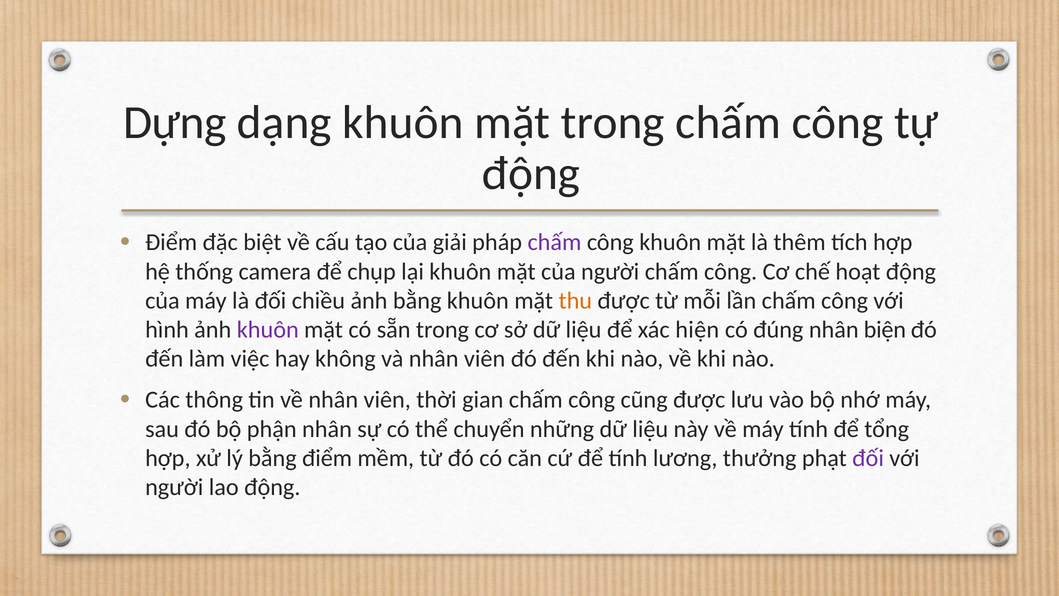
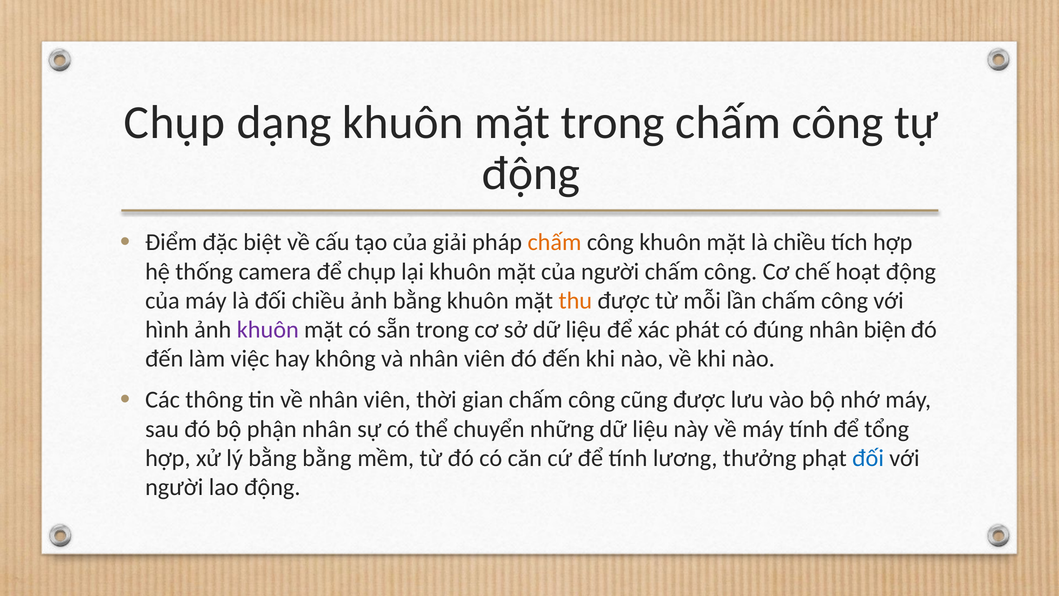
Dựng: Dựng -> Chụp (174, 122)
chấm colour: purple -> orange (554, 242)
là thêm: thêm -> chiều (800, 242)
hiện: hiện -> phát (697, 330)
bằng điểm: điểm -> bằng (327, 458)
đối colour: purple -> blue (868, 458)
